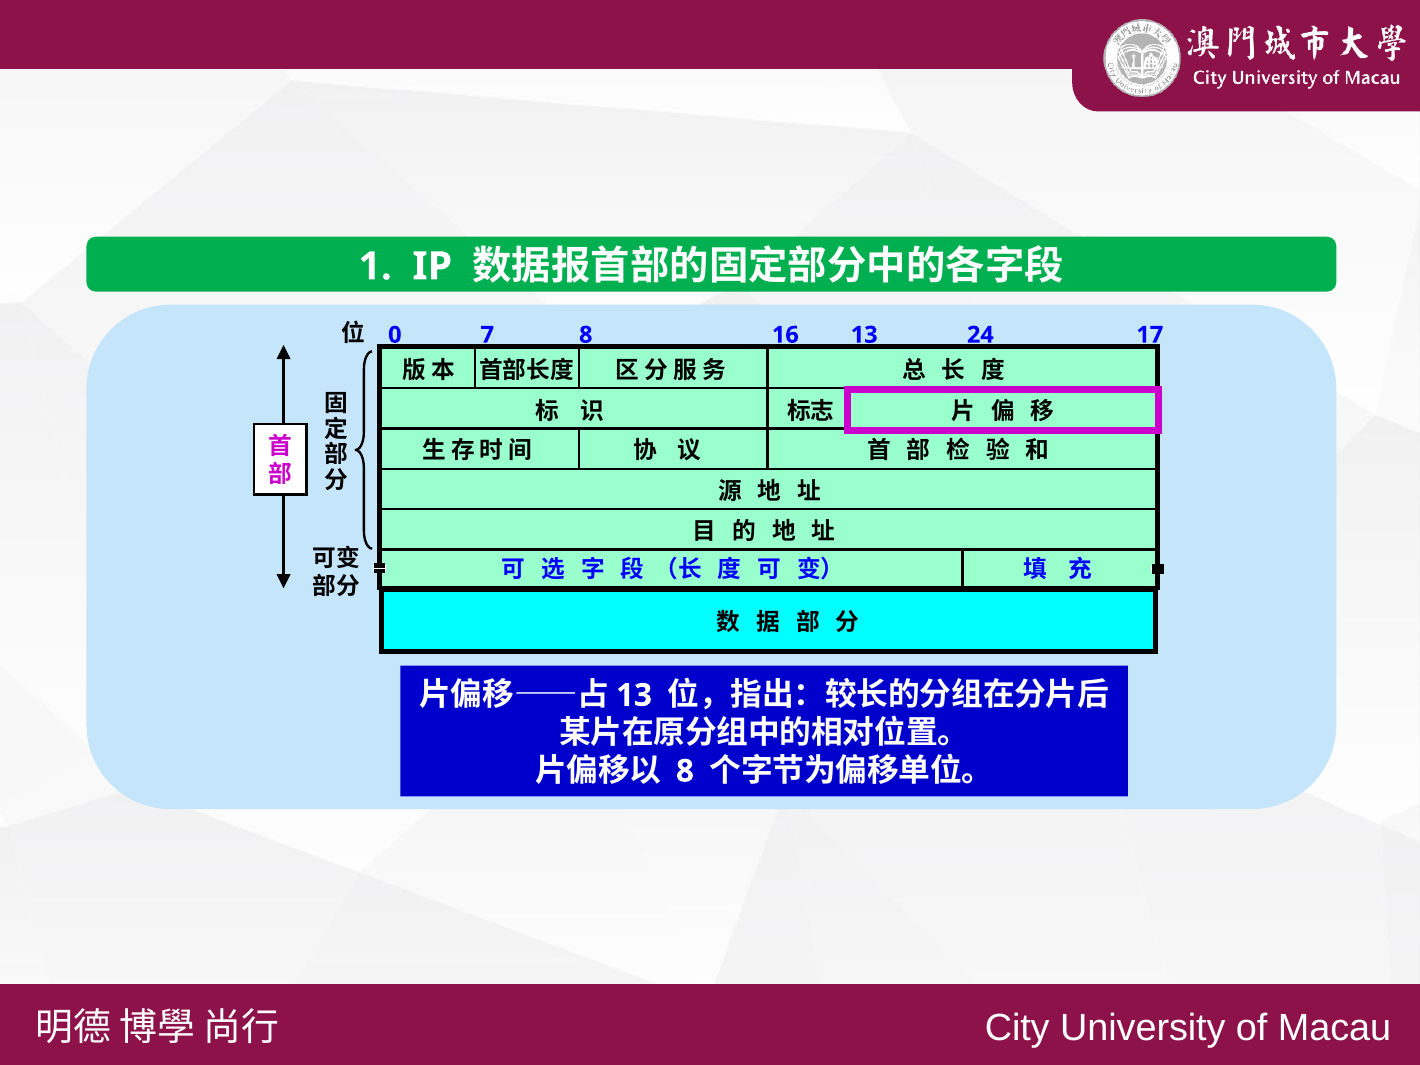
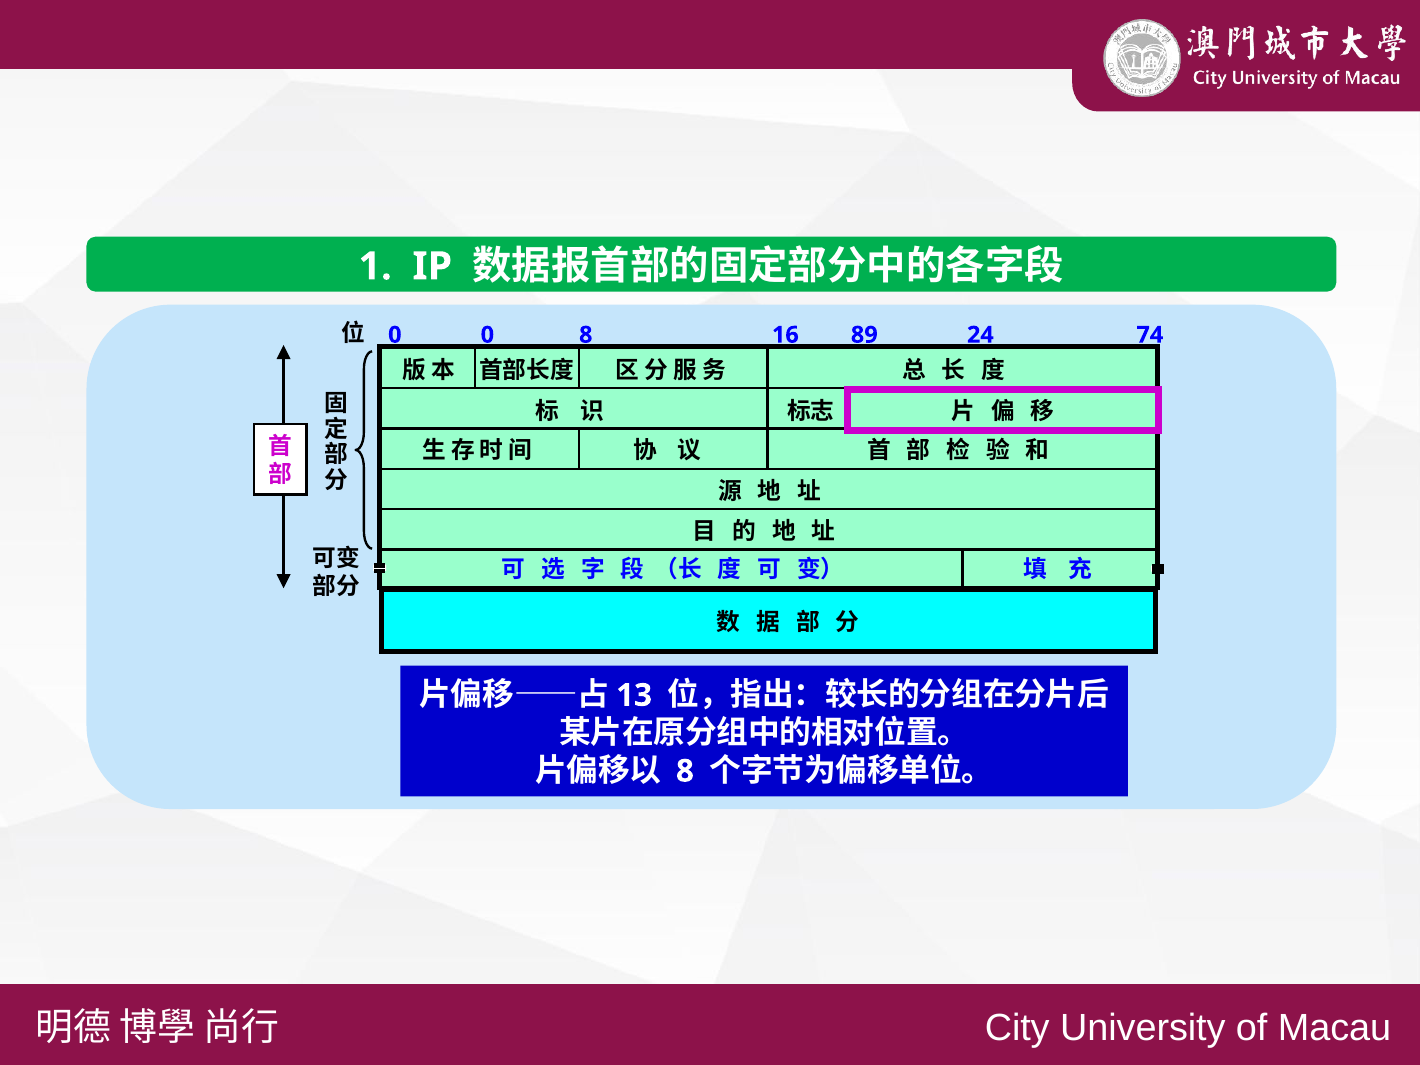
0 7: 7 -> 0 (487, 335)
16 13: 13 -> 89 (864, 335)
17: 17 -> 74 (1150, 335)
